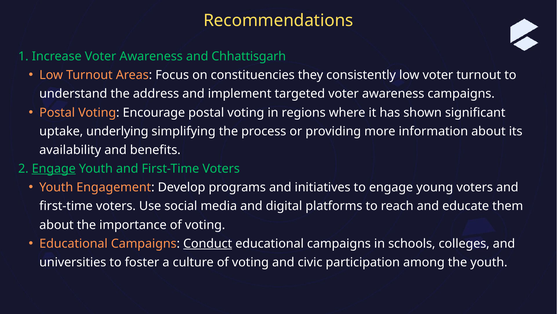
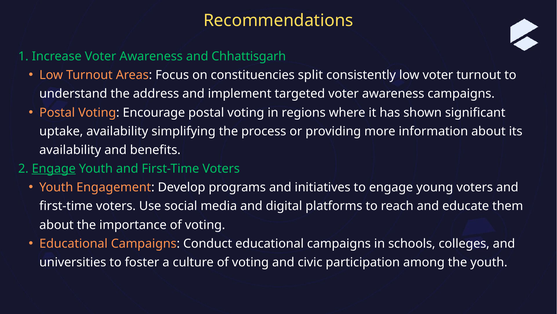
they: they -> split (310, 75)
uptake underlying: underlying -> availability (117, 131)
Conduct underline: present -> none (208, 243)
